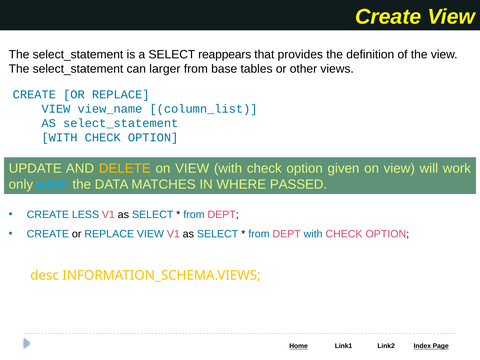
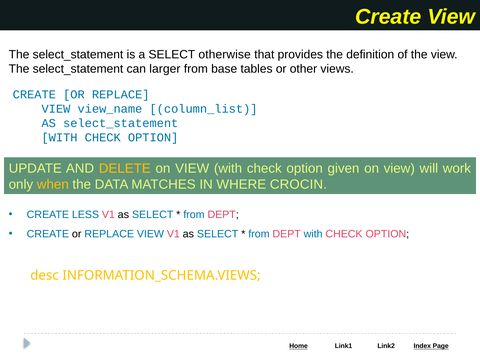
reappears: reappears -> otherwise (225, 54)
when colour: light blue -> yellow (53, 185)
PASSED: PASSED -> CROCIN (298, 185)
